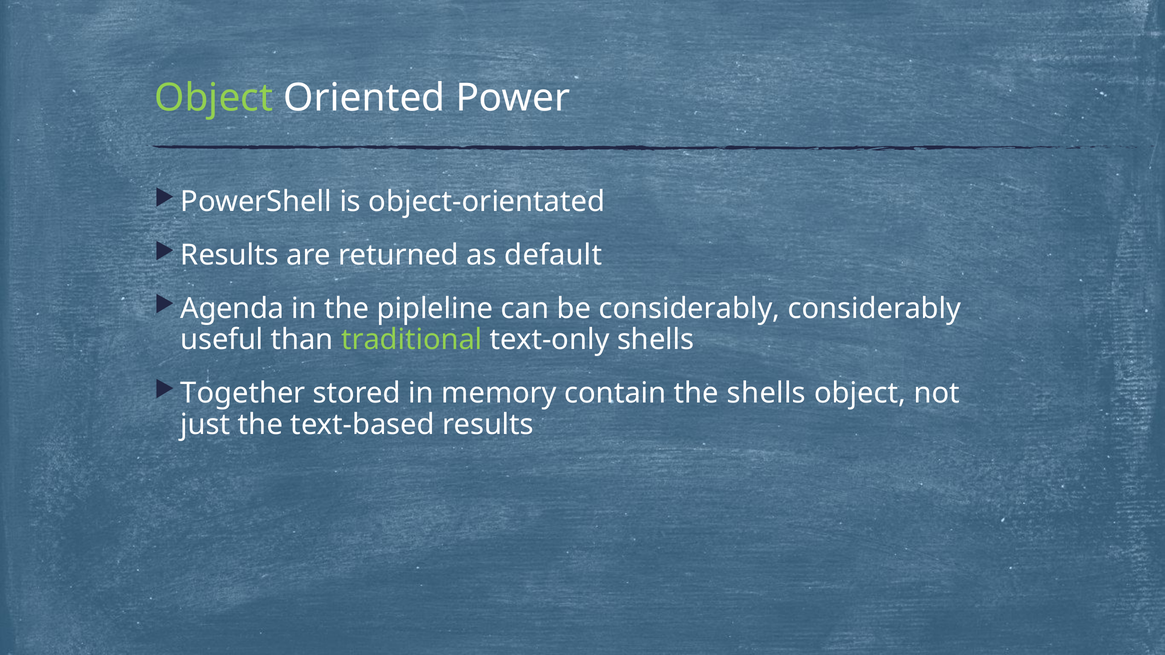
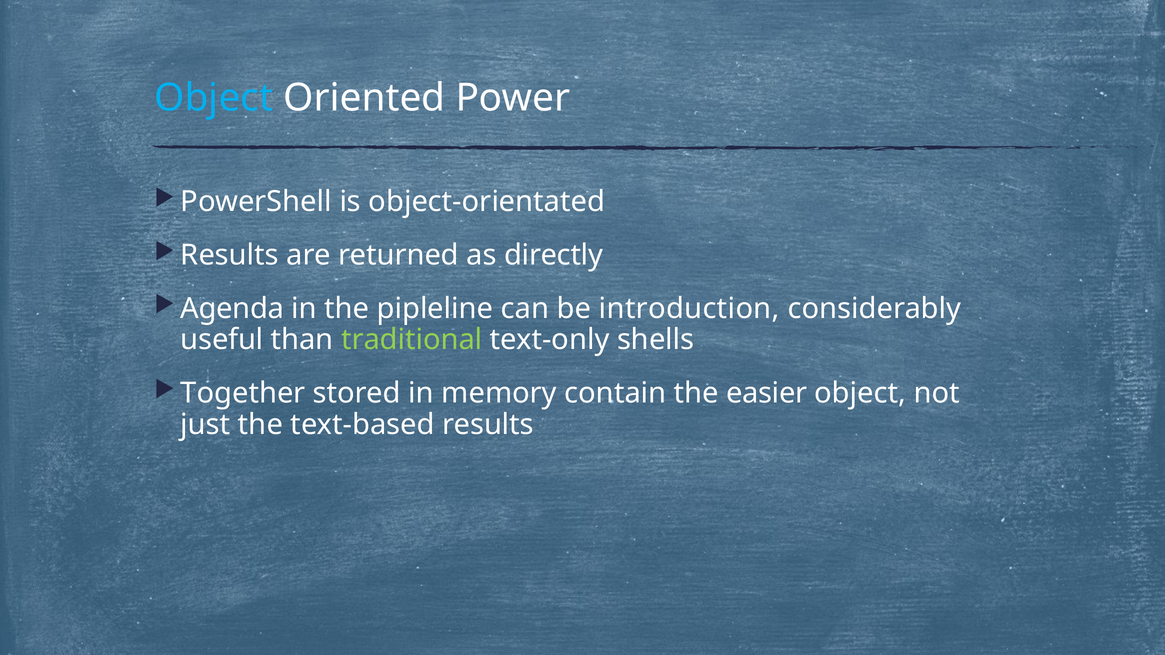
Object colour: light green -> light blue (214, 98)
default: default -> directly (554, 255)
be considerably: considerably -> introduction (689, 309)
the shells: shells -> easier (767, 393)
